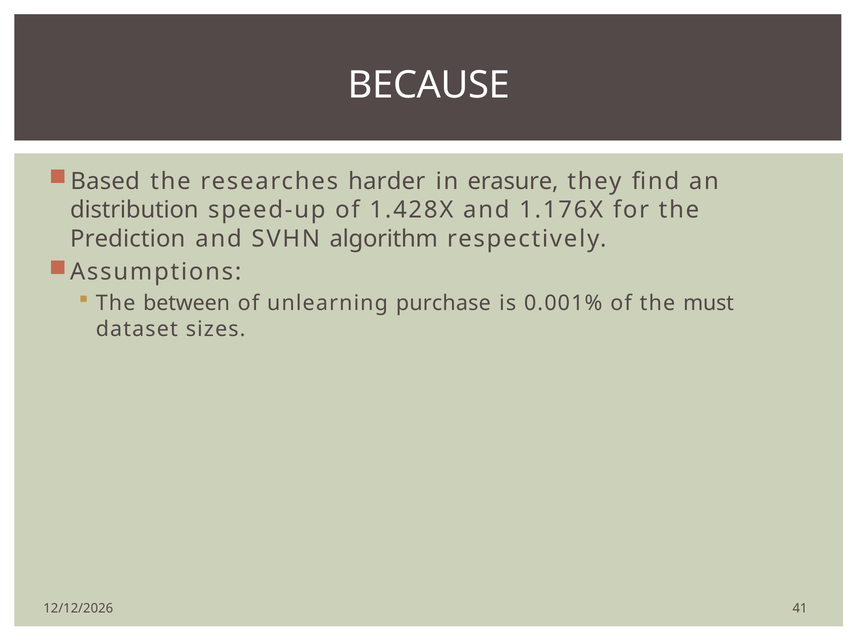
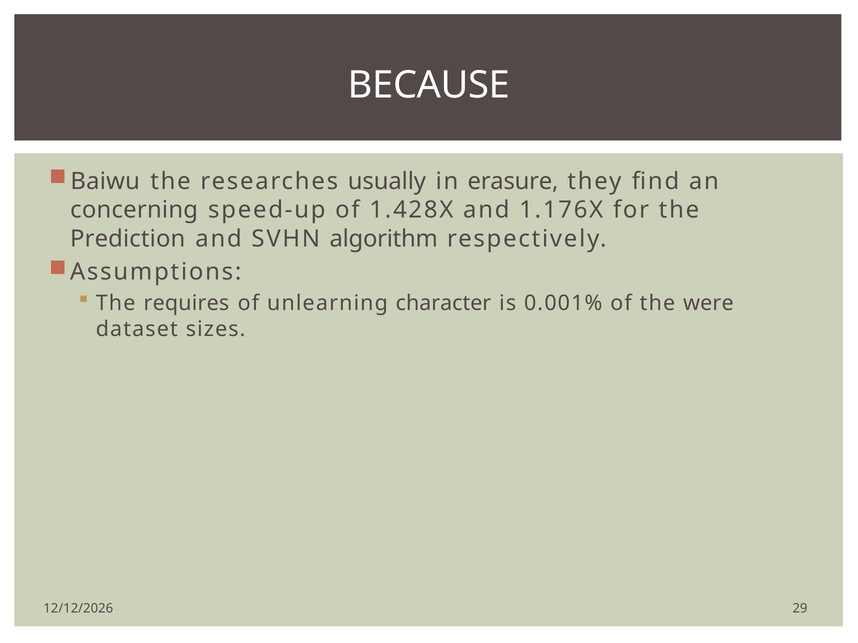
Based: Based -> Baiwu (105, 182)
harder: harder -> usually (387, 182)
distribution: distribution -> concerning (134, 210)
between: between -> requires (186, 304)
purchase: purchase -> character (443, 304)
must: must -> were (708, 304)
41: 41 -> 29 (800, 609)
